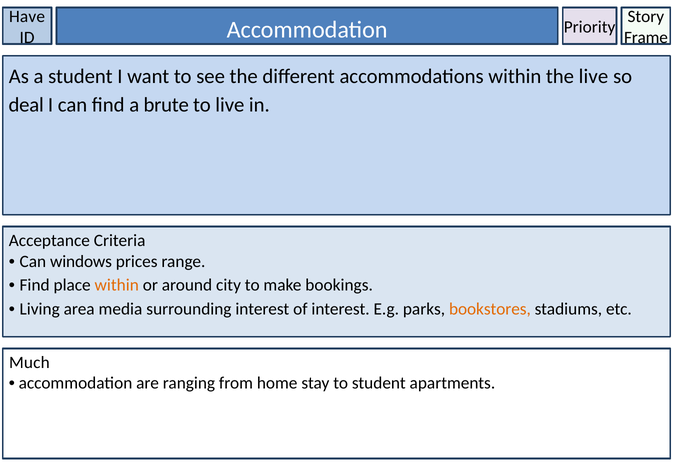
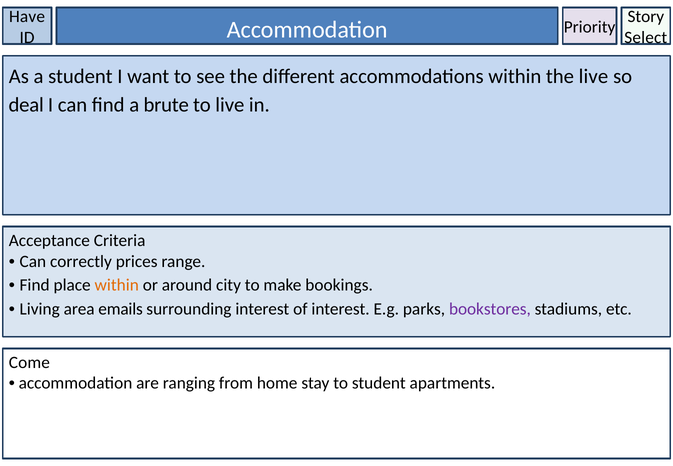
Frame: Frame -> Select (646, 37)
windows: windows -> correctly (81, 261)
media: media -> emails (121, 309)
bookstores colour: orange -> purple (490, 309)
Much: Much -> Come (29, 362)
